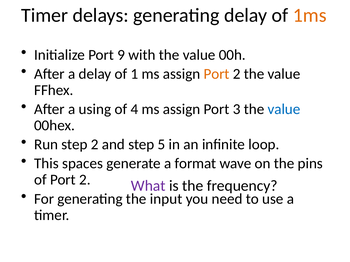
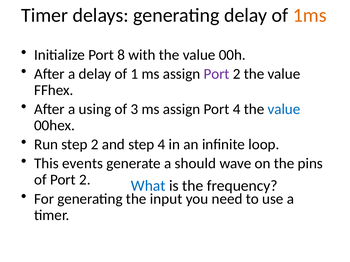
9: 9 -> 8 (121, 55)
Port colour: orange -> purple (217, 74)
4: 4 -> 3 (134, 109)
Port 3: 3 -> 4 (237, 109)
step 5: 5 -> 4 (162, 145)
spaces: spaces -> events (83, 164)
format: format -> should (195, 164)
What colour: purple -> blue (148, 186)
